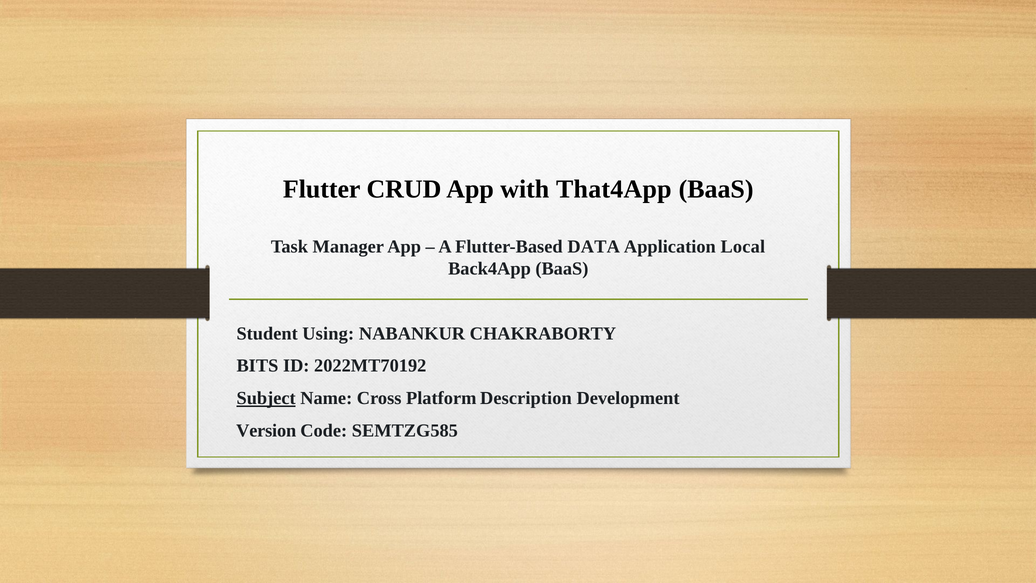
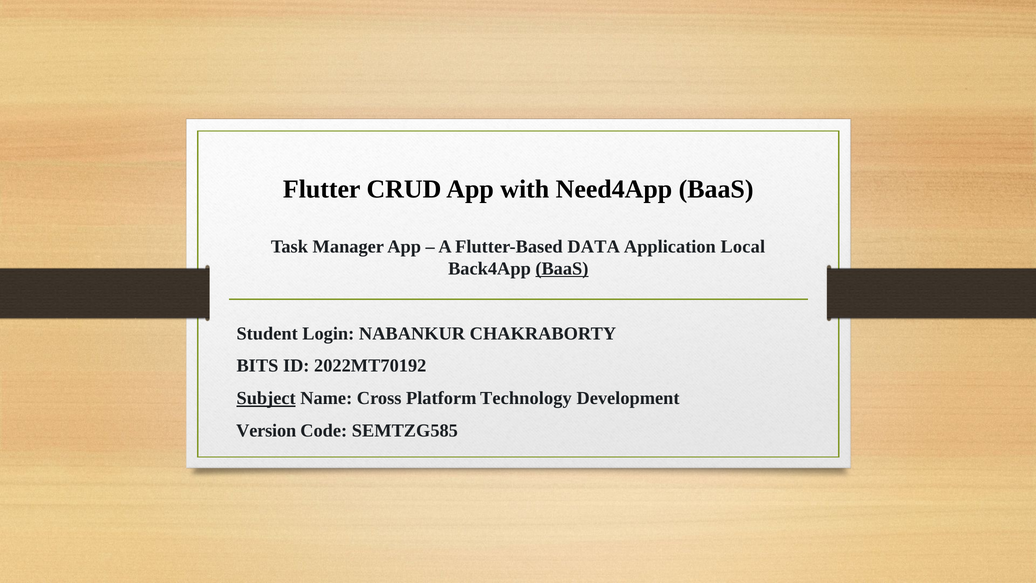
That4App: That4App -> Need4App (614, 189)
BaaS underline: none -> present (562, 269)
Using: Using -> Login (328, 333)
Description: Description -> Technology (526, 398)
